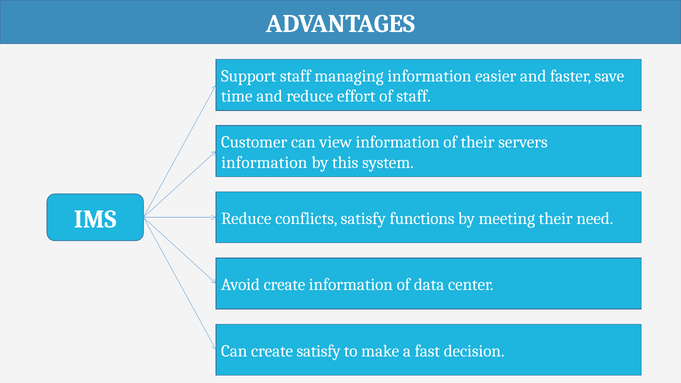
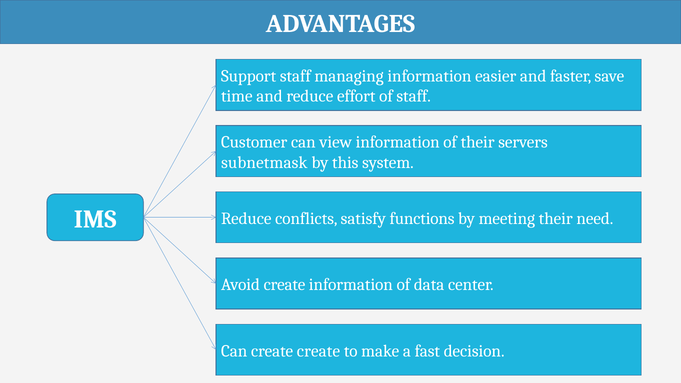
information: information -> subnetmask (264, 163)
create satisfy: satisfy -> create (318, 351)
